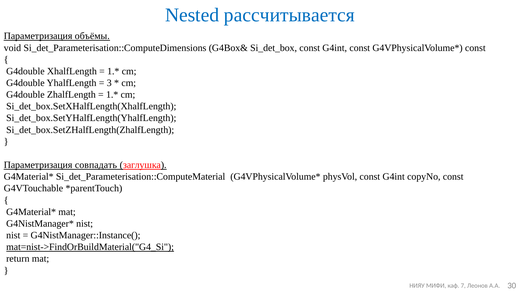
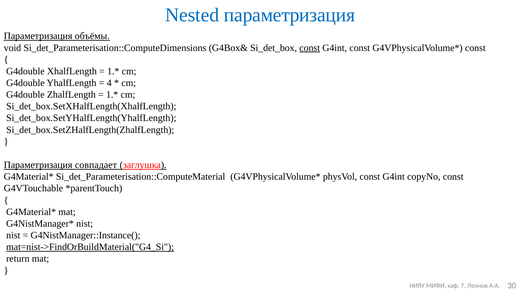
Nested рассчитывается: рассчитывается -> параметризация (289, 15)
const underline: none -> present (310, 48)
3: 3 -> 4 (109, 83)
совпадать: совпадать -> совпадает (96, 165)
